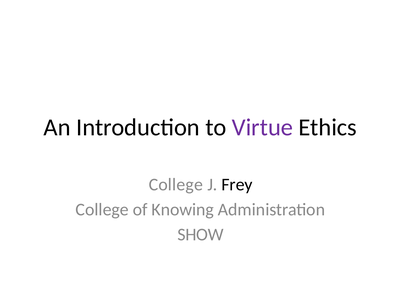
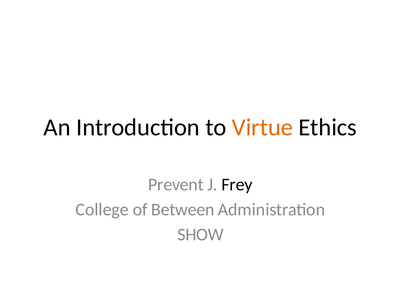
Virtue colour: purple -> orange (262, 127)
College: College -> Prevent (176, 184)
Knowing: Knowing -> Between (183, 209)
